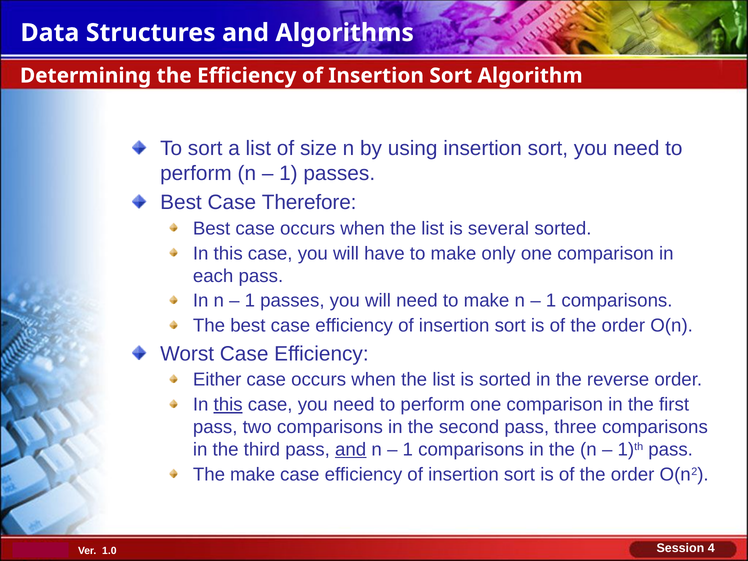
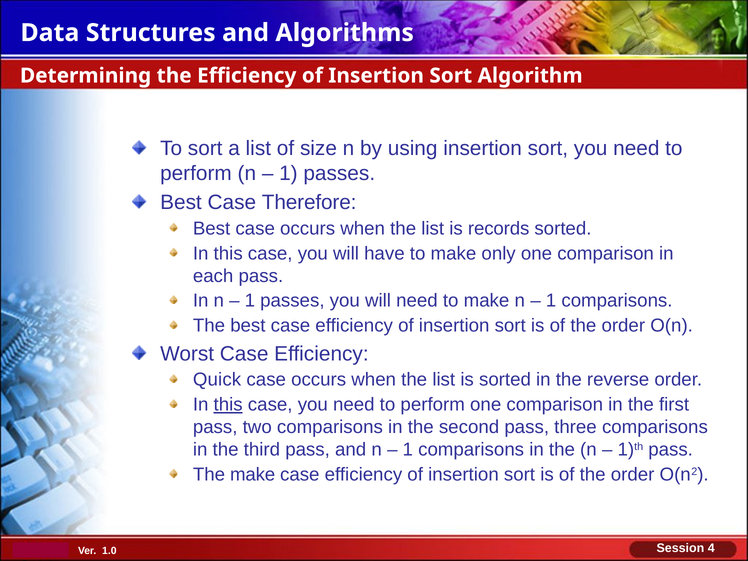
several: several -> records (499, 228)
Either: Either -> Quick (217, 380)
and underline: present -> none (351, 450)
